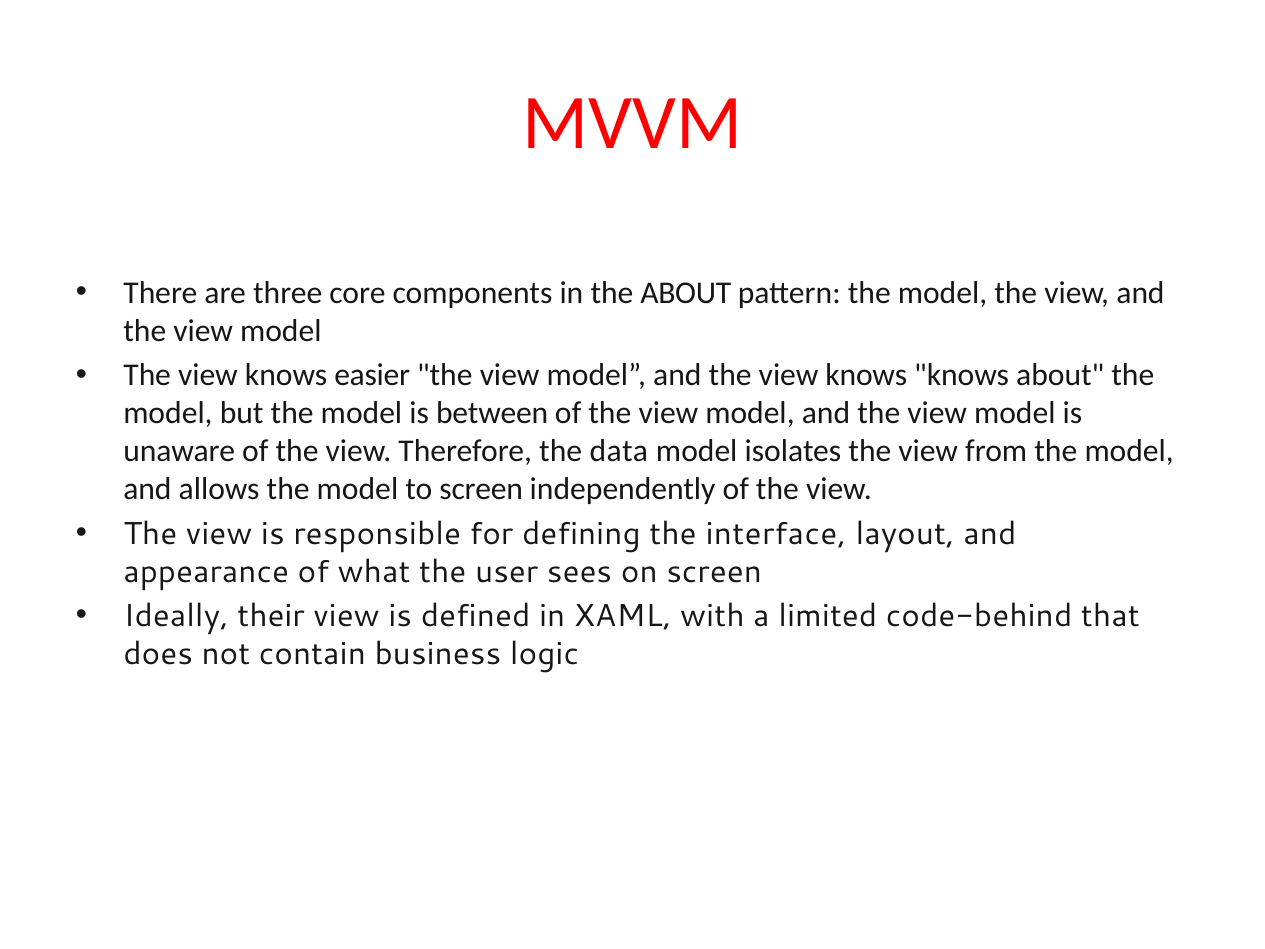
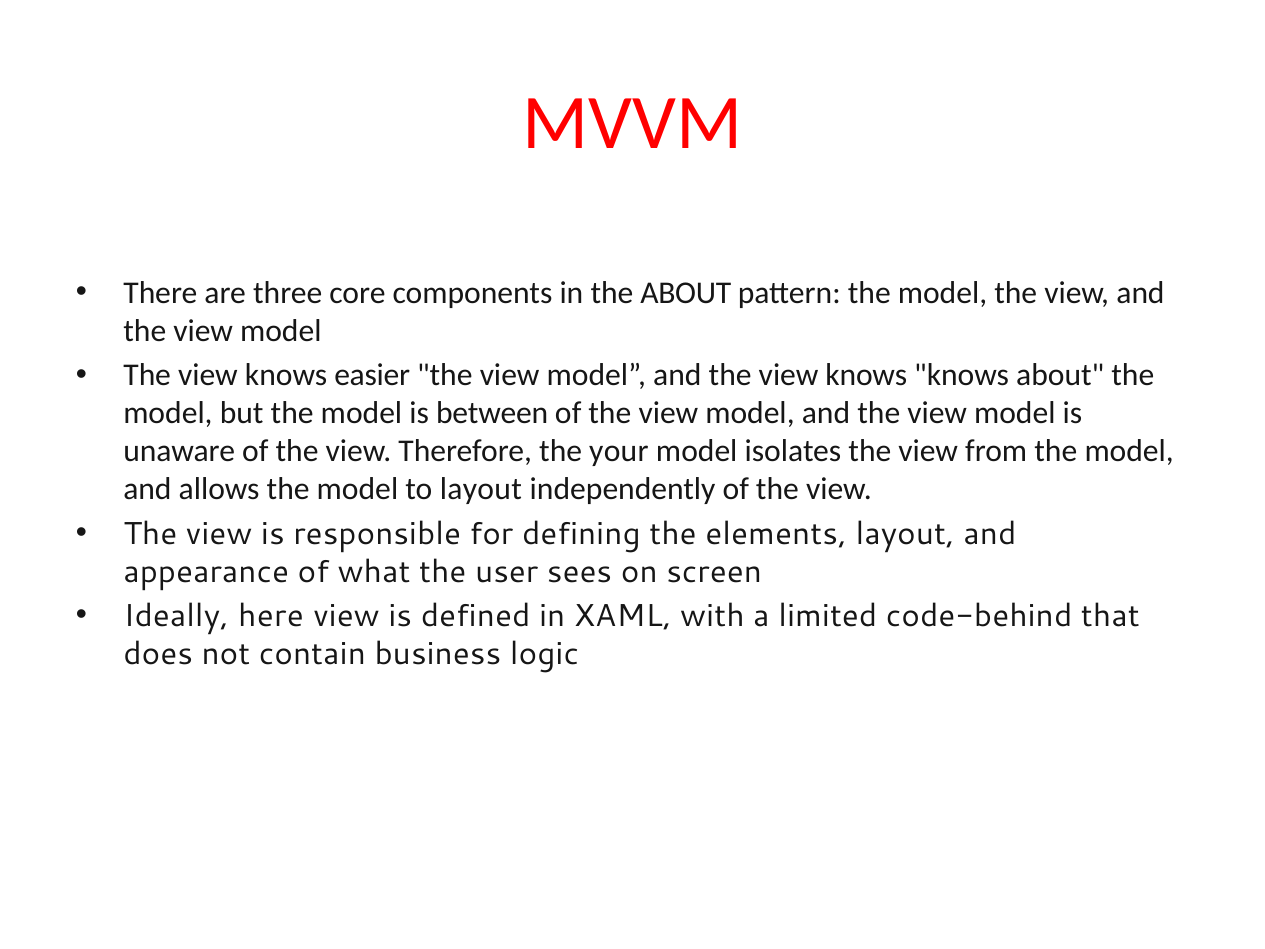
data: data -> your (619, 451)
to screen: screen -> layout (481, 489)
interface: interface -> elements (776, 534)
their: their -> here (271, 616)
